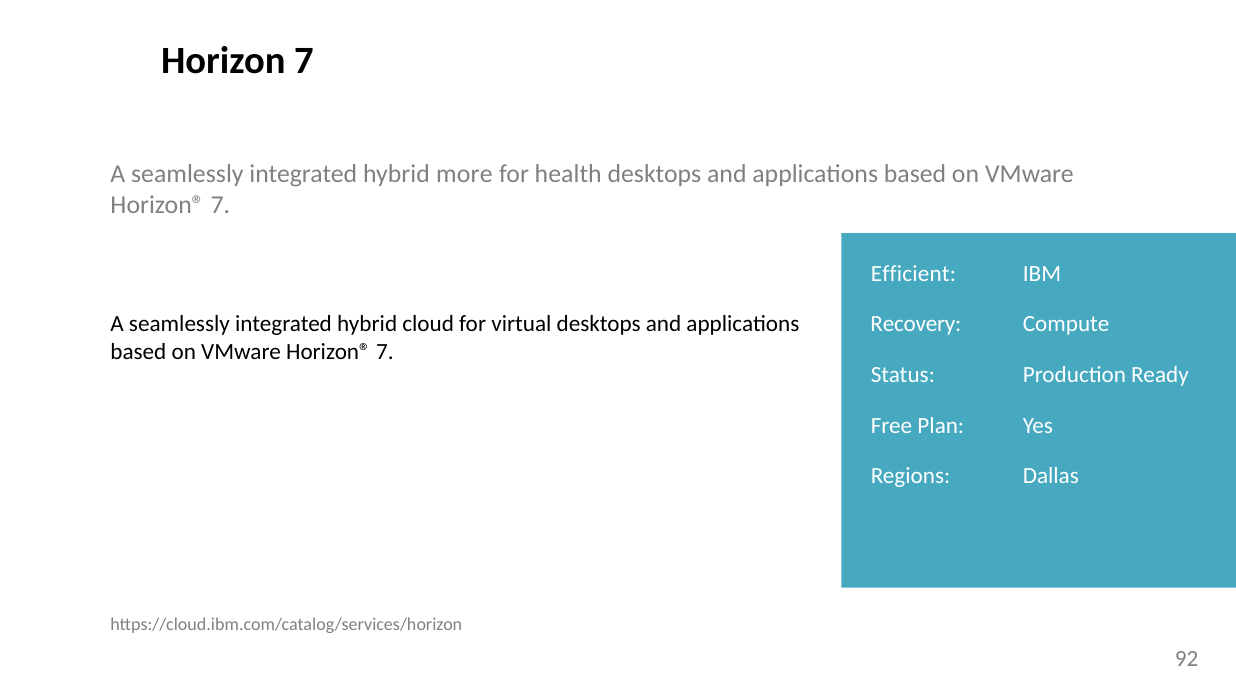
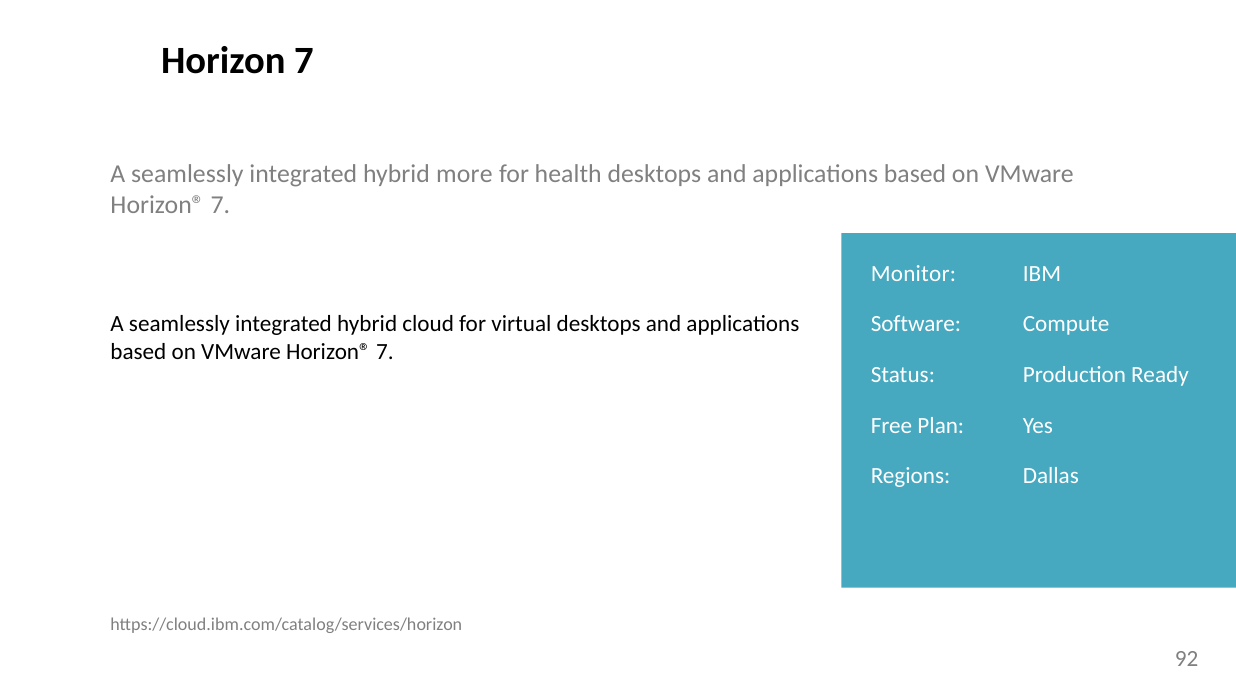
Efficient: Efficient -> Monitor (913, 273)
Recovery: Recovery -> Software (916, 324)
